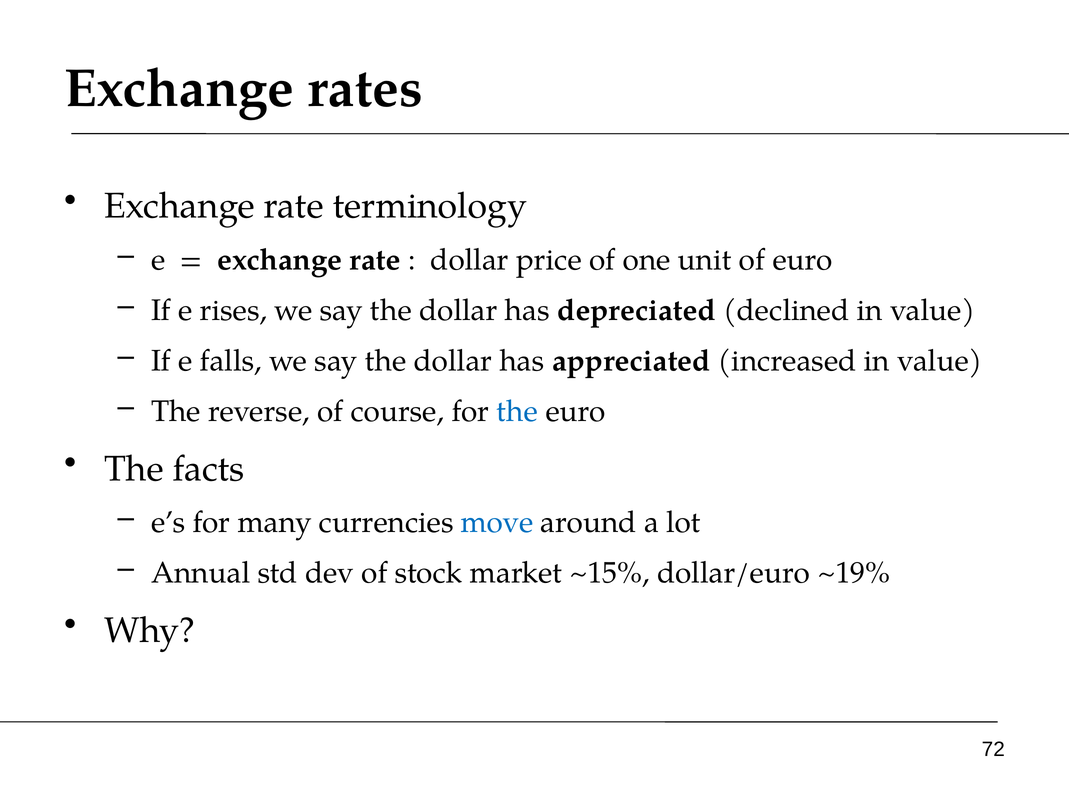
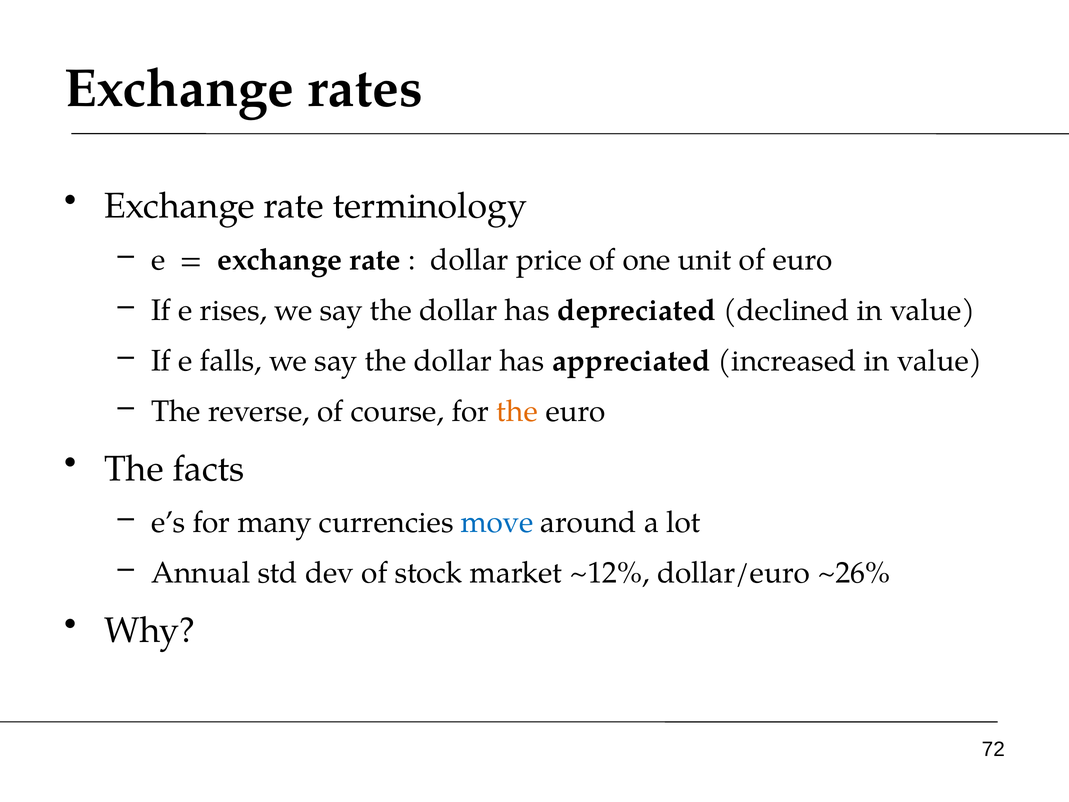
the colour: blue -> orange (517, 411)
~15%: ~15% -> ~12% (610, 573)
~19%: ~19% -> ~26% (854, 573)
